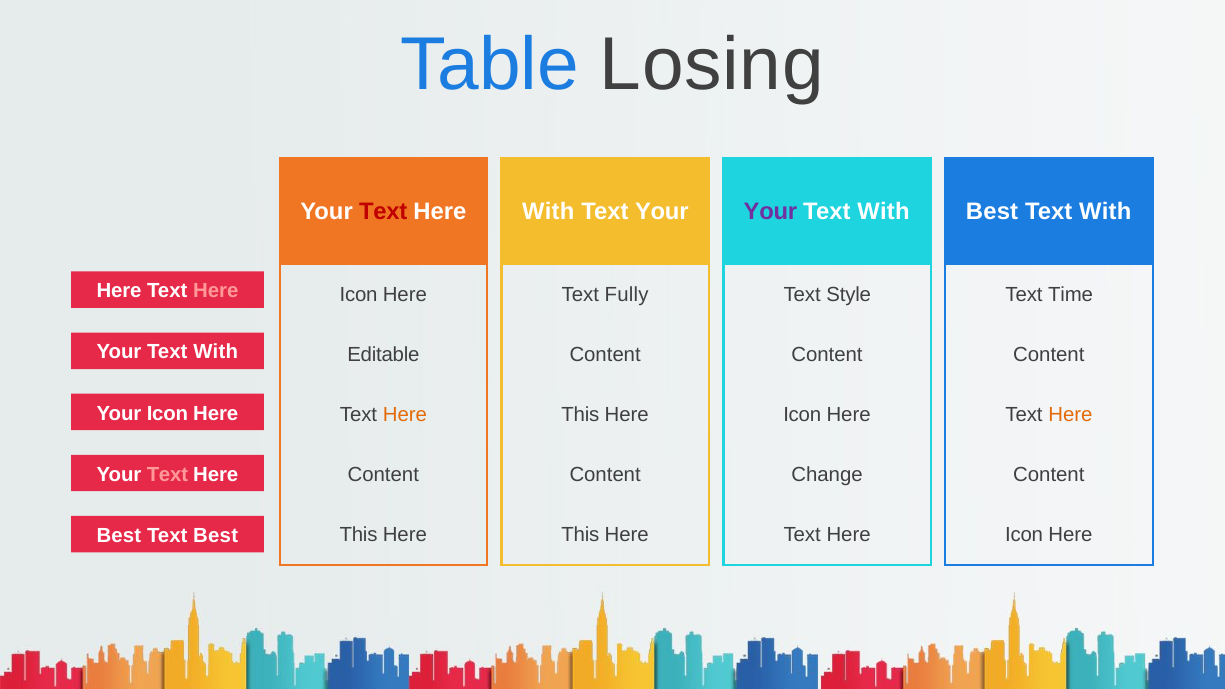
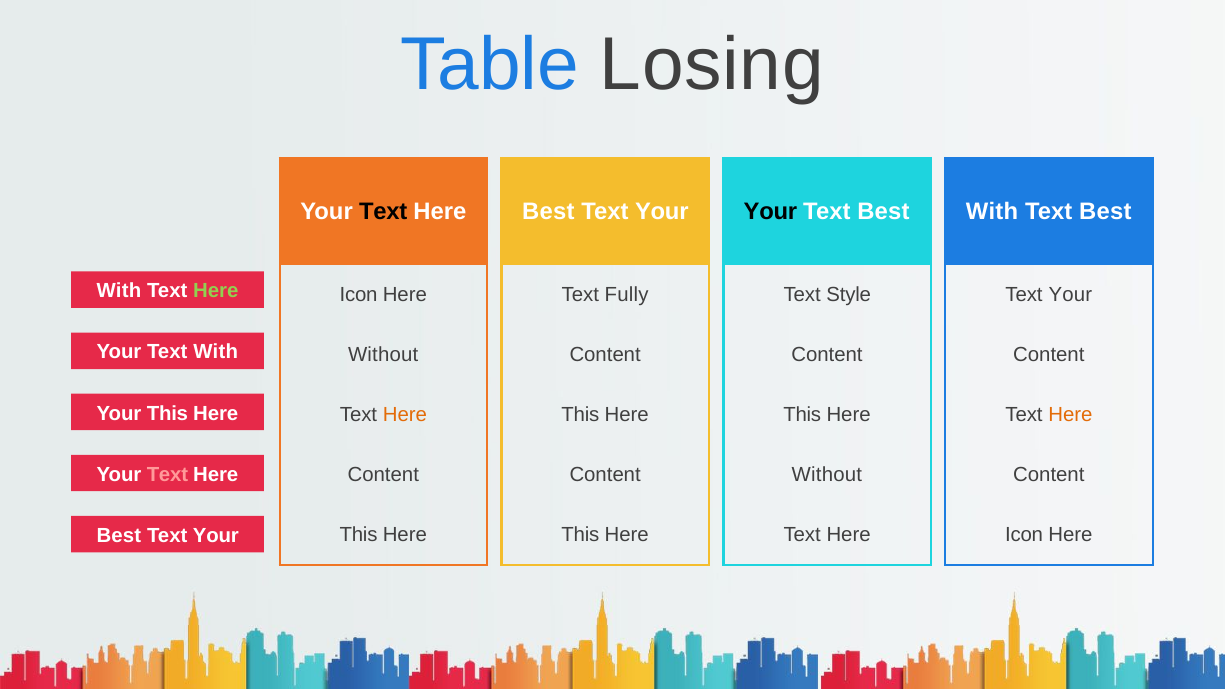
Text colour: red -> black (383, 212)
With: With -> Best (548, 212)
Your colour: purple -> black (770, 212)
With: With -> Best (883, 212)
Best: Best -> With (992, 212)
With: With -> Best (1105, 212)
Here: Here -> With (119, 291)
Here colour: pink -> light green (216, 291)
Time: Time -> Your (1070, 295)
Editable: Editable -> Without (383, 355)
Your Icon: Icon -> This (167, 413)
Icon: Icon -> This (802, 415)
Change: Change -> Without (827, 475)
Best: Best -> Your (216, 536)
